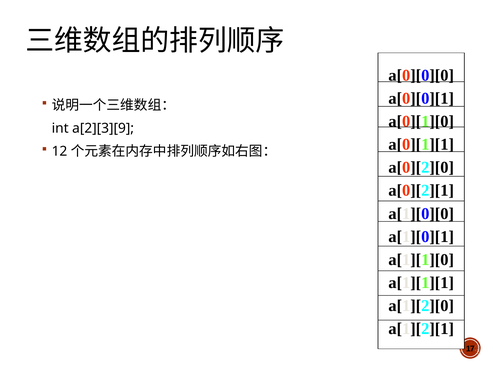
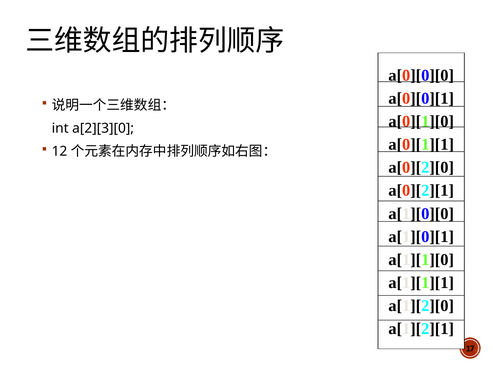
a[2][3][9: a[2][3][9 -> a[2][3][0 (103, 128)
